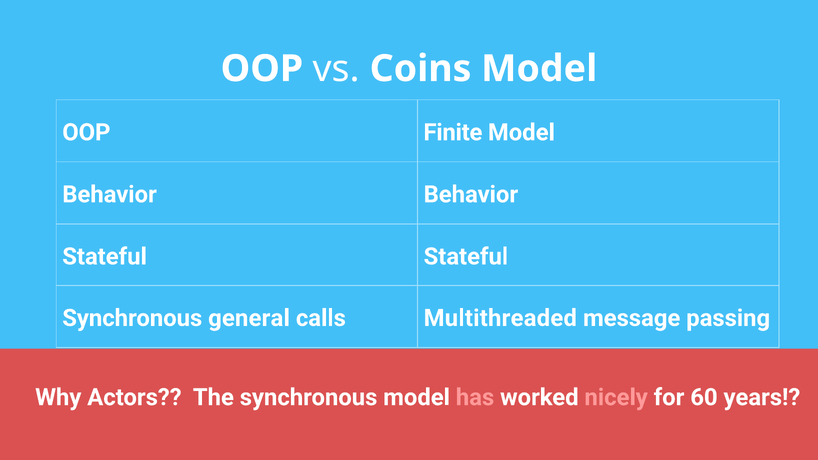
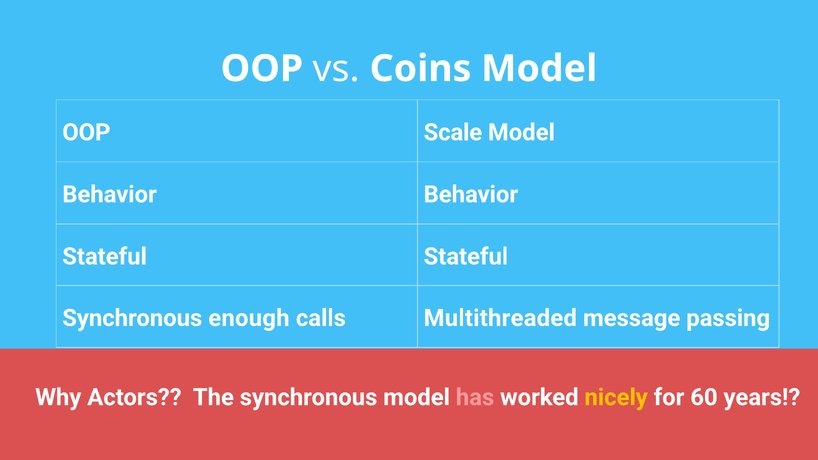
Finite: Finite -> Scale (453, 132)
general: general -> enough (249, 318)
nicely colour: pink -> yellow (616, 397)
